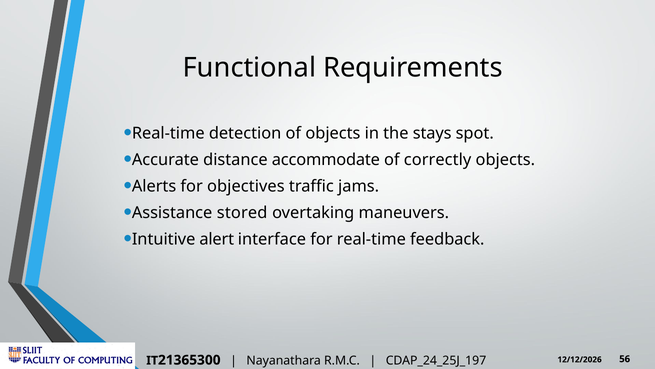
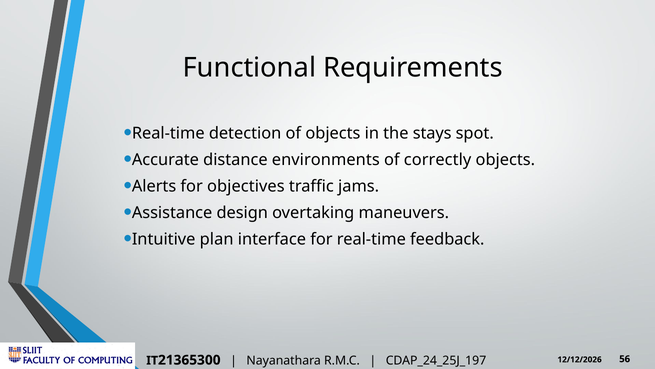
accommodate: accommodate -> environments (326, 160)
stored: stored -> design (242, 213)
alert: alert -> plan (217, 239)
